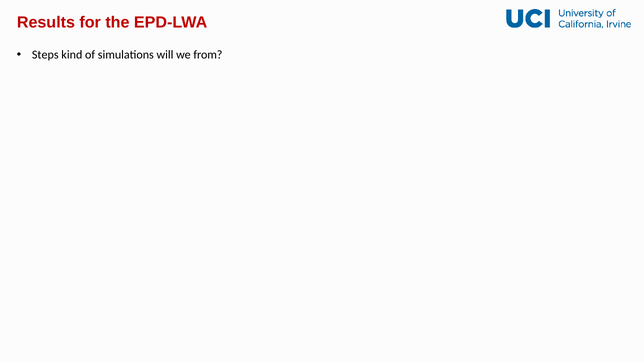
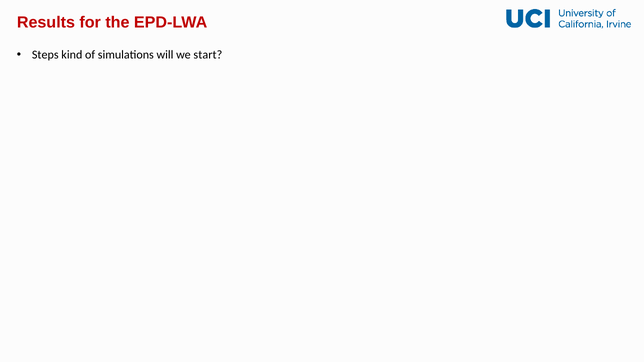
from: from -> start (208, 55)
